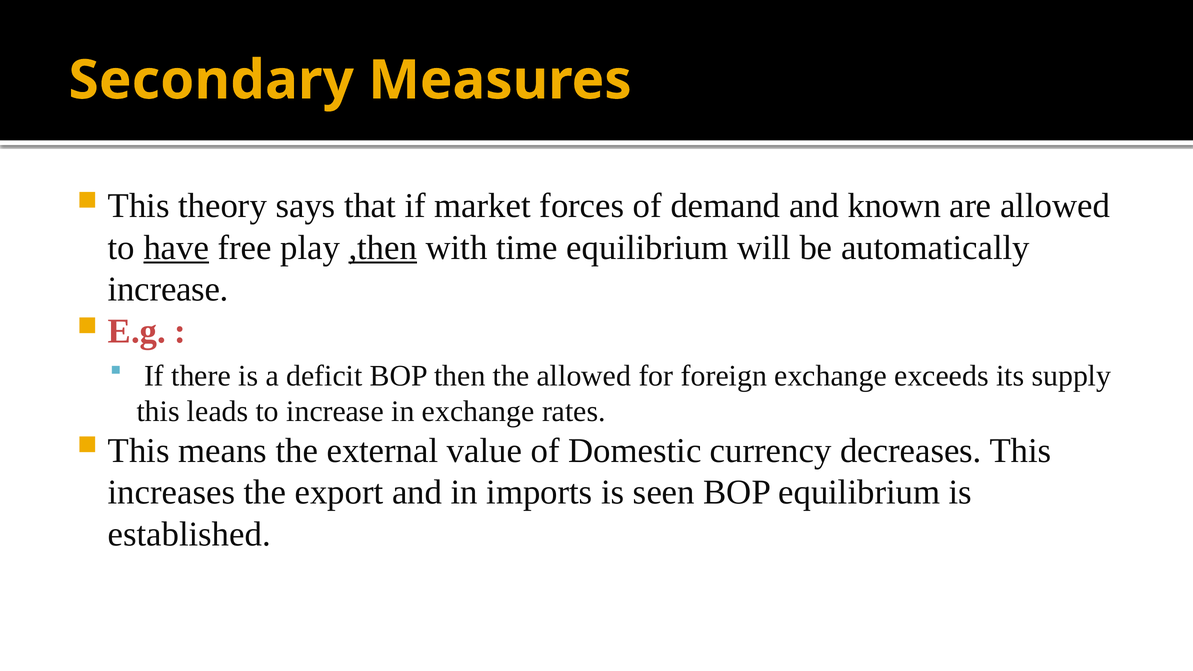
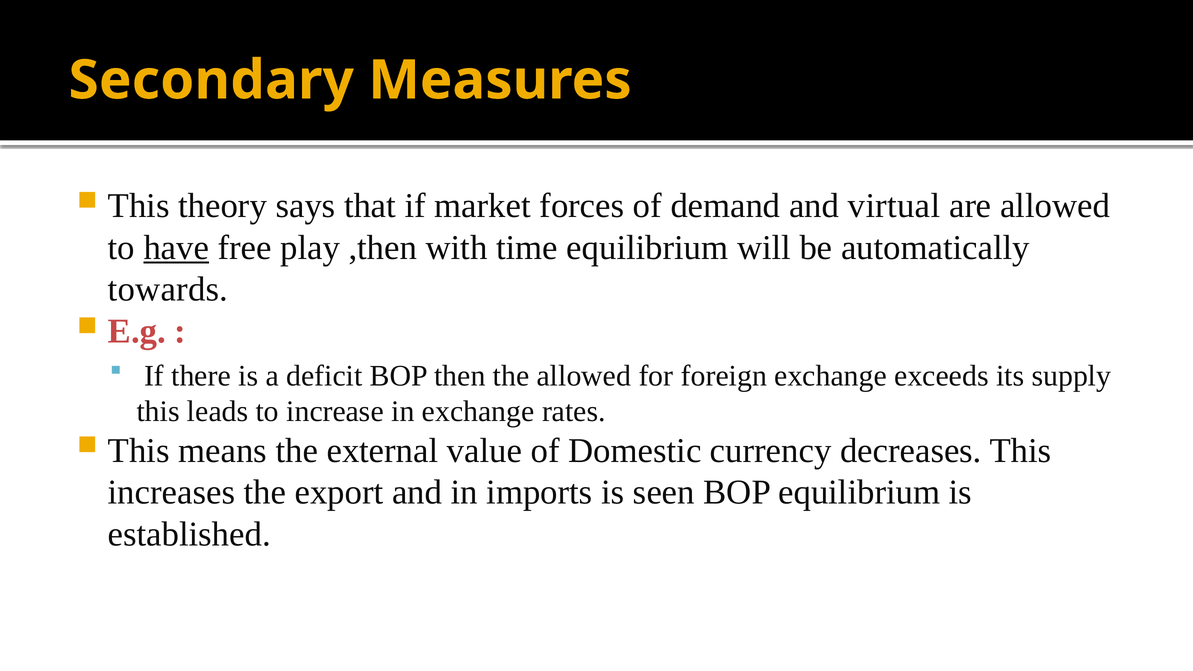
known: known -> virtual (894, 206)
,then underline: present -> none (383, 248)
increase: increase -> towards (168, 290)
